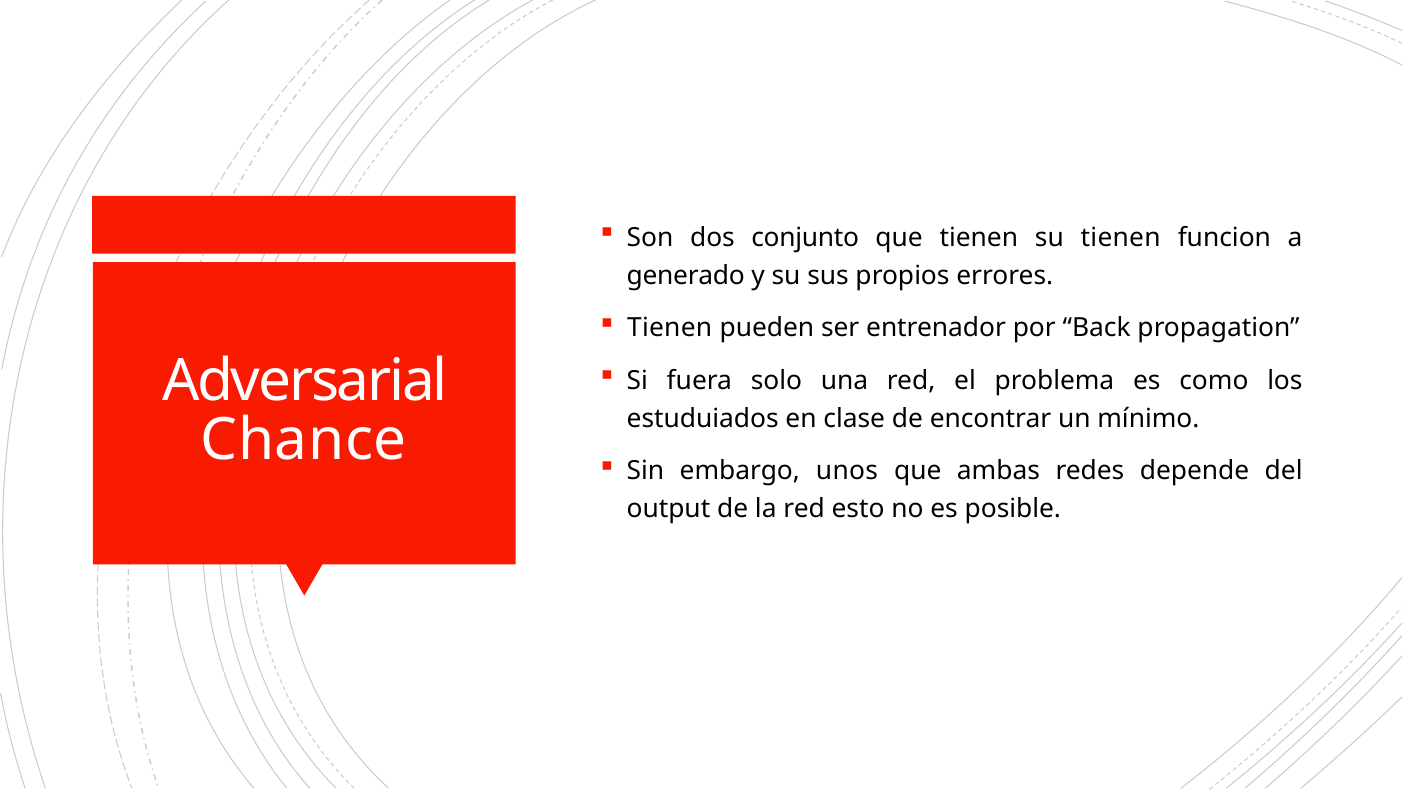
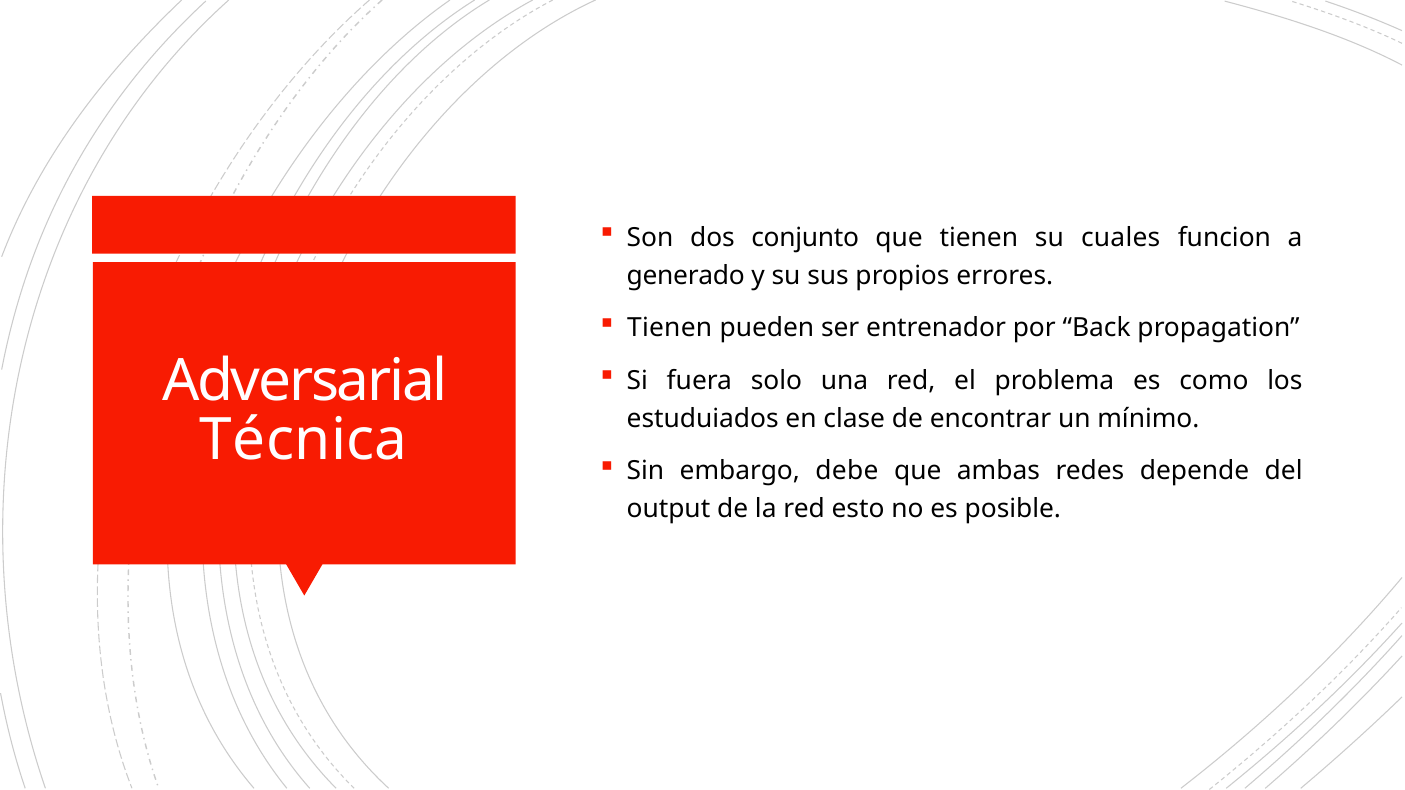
su tienen: tienen -> cuales (1121, 238)
Chance: Chance -> Técnica (304, 441)
unos: unos -> debe (847, 471)
